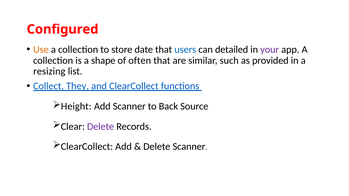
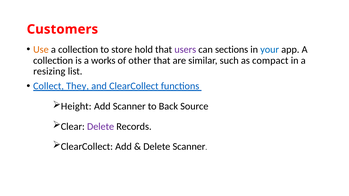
Configured: Configured -> Customers (62, 29)
date: date -> hold (144, 50)
users colour: blue -> purple (185, 50)
detailed: detailed -> sections (232, 50)
your colour: purple -> blue (270, 50)
shape: shape -> works (103, 61)
often: often -> other (140, 61)
provided: provided -> compact (270, 61)
